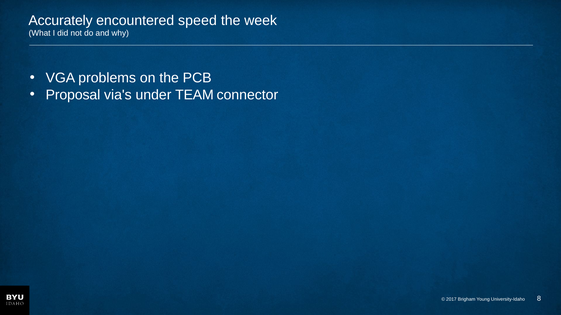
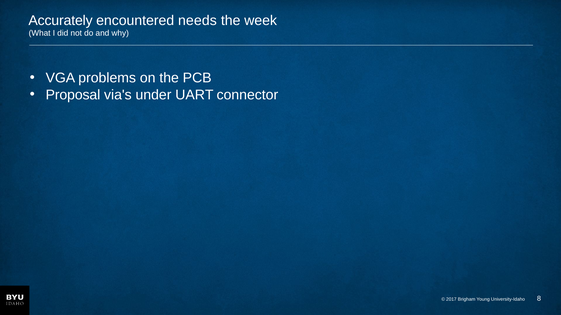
speed: speed -> needs (197, 20)
TEAM: TEAM -> UART (194, 95)
